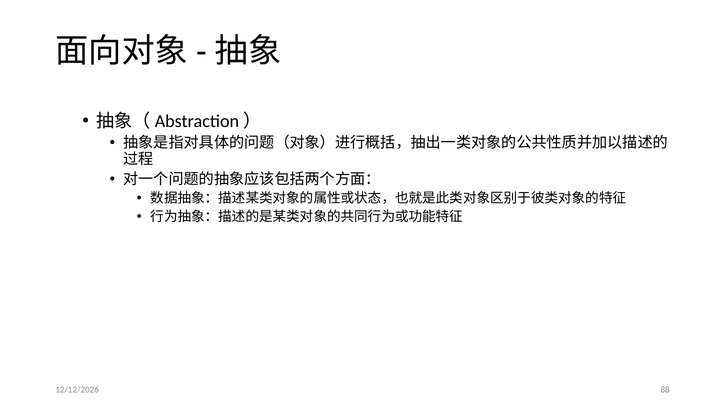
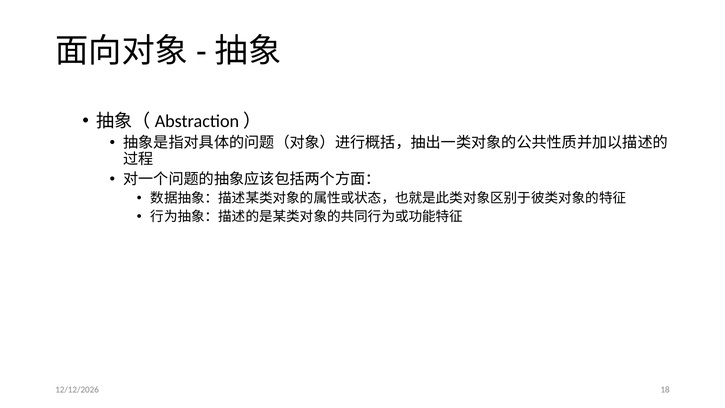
88: 88 -> 18 (665, 389)
